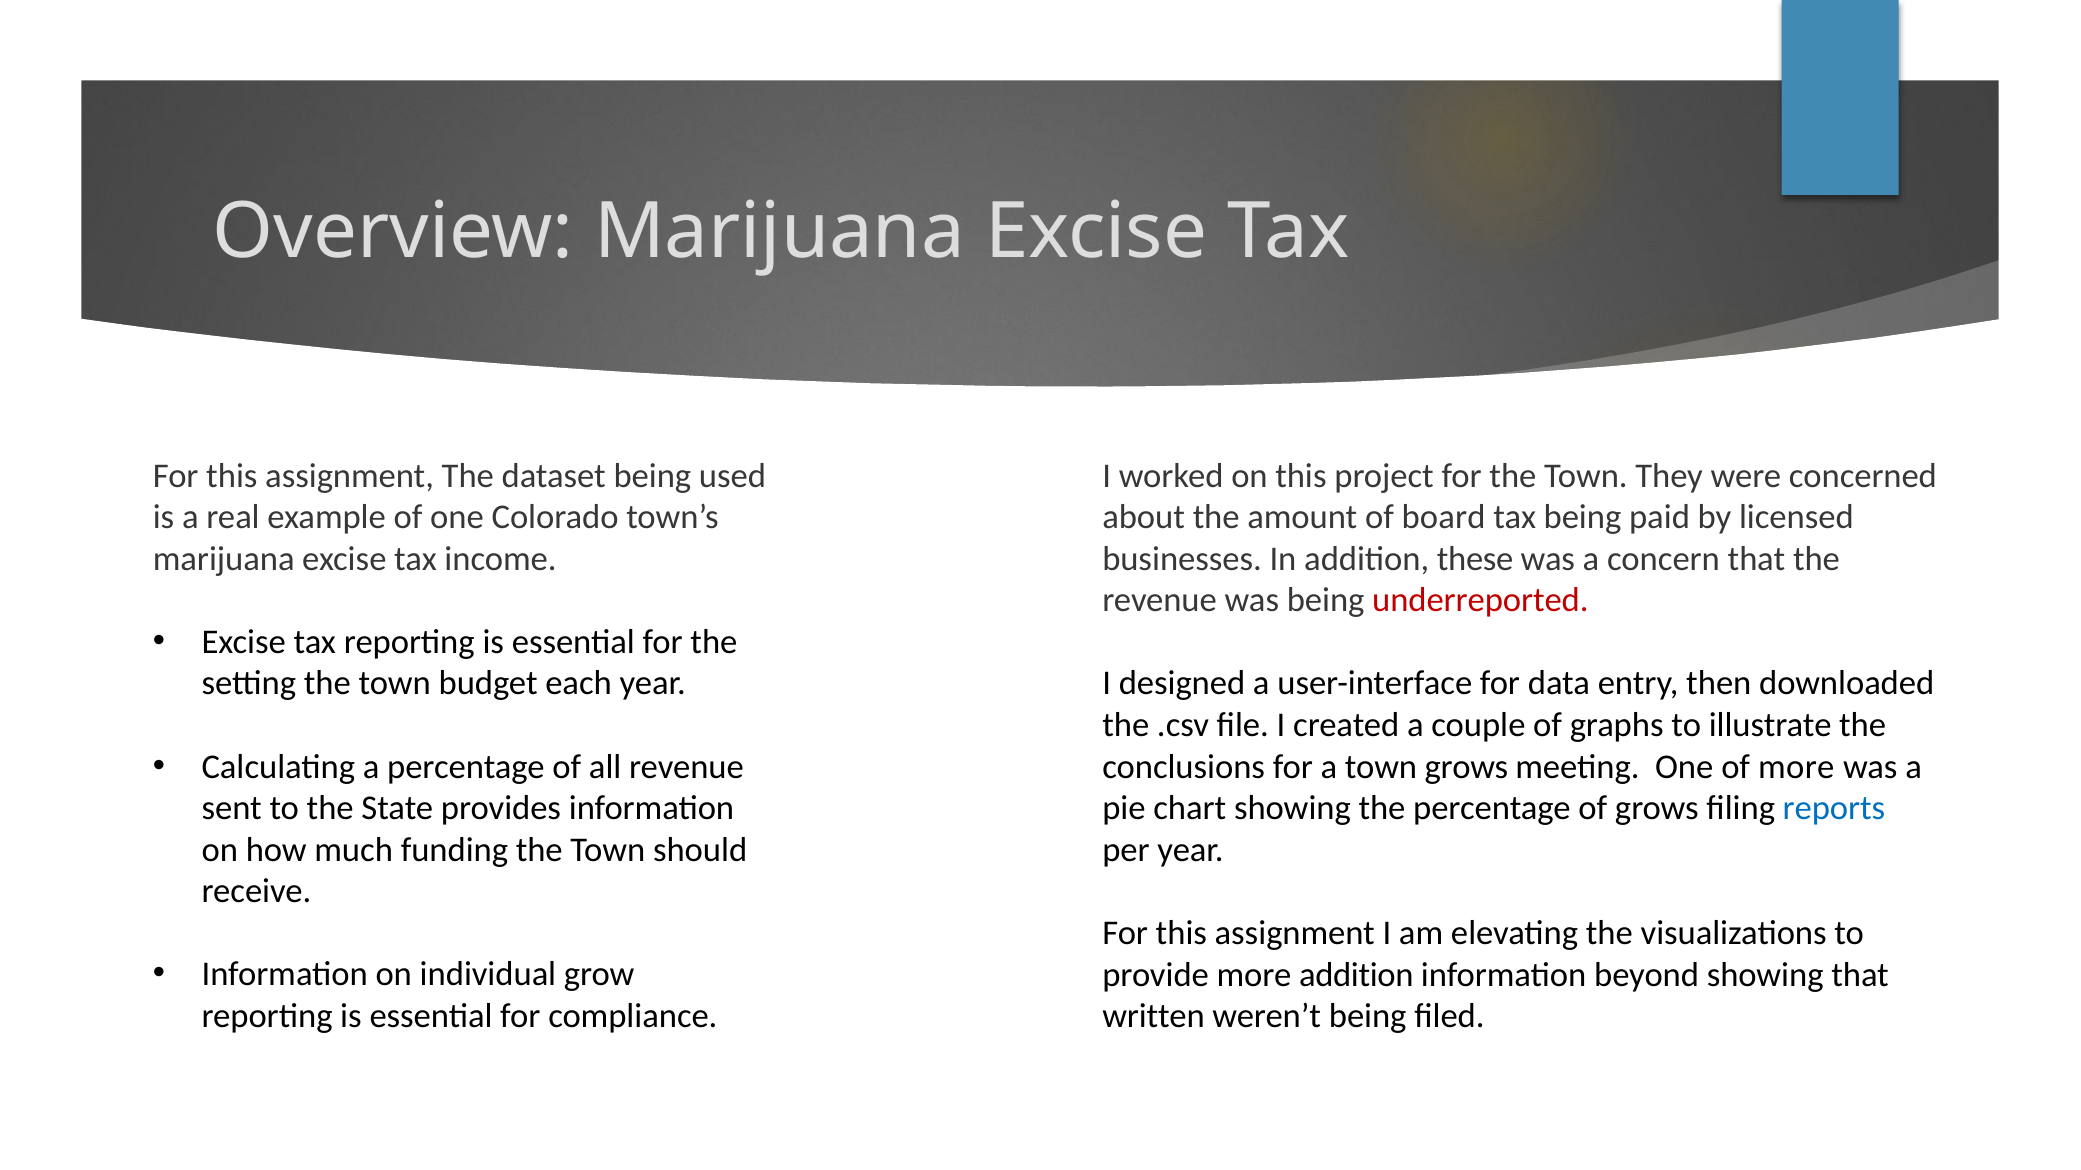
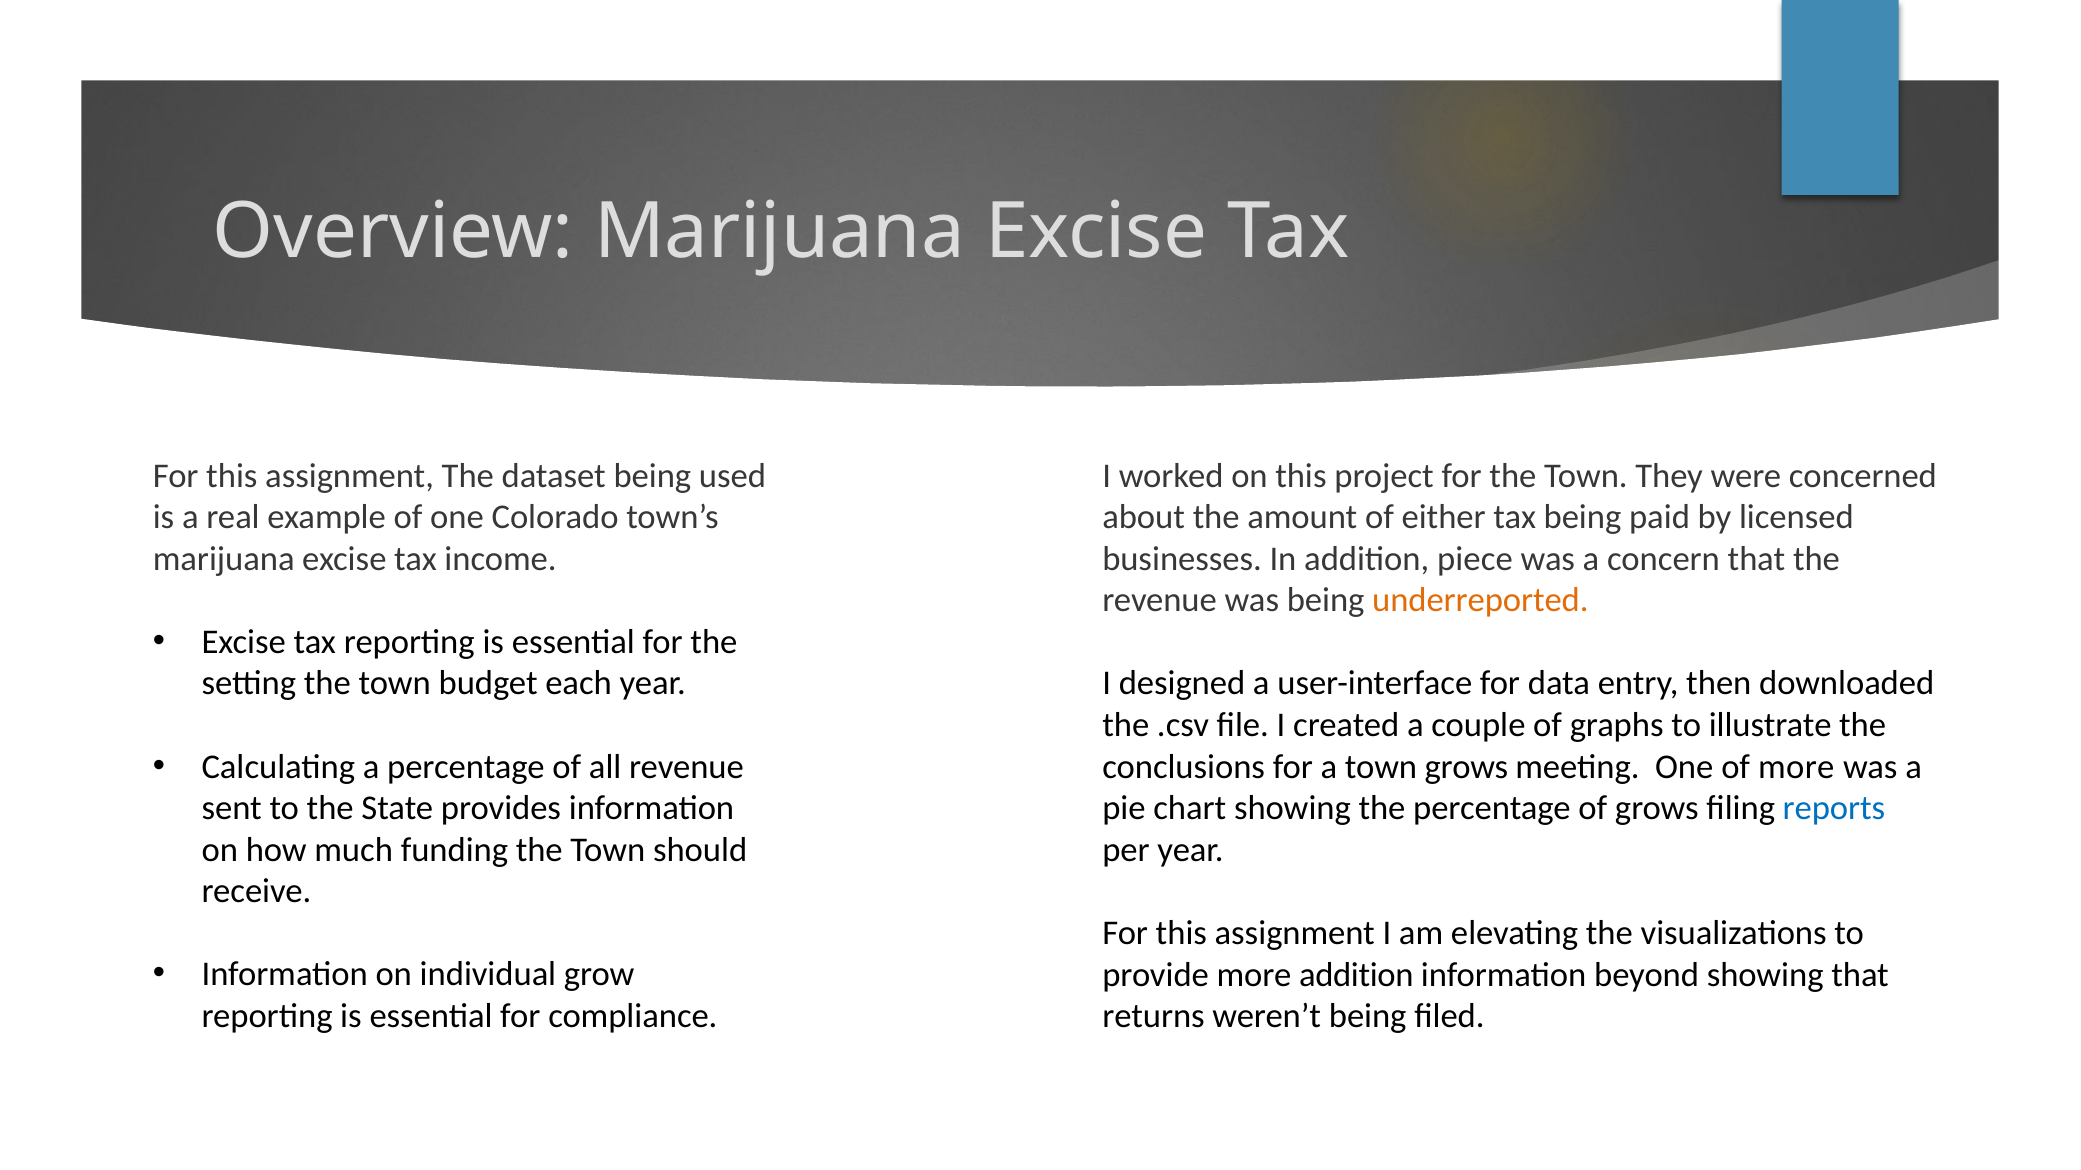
board: board -> either (1444, 517)
these: these -> piece (1475, 559)
underreported colour: red -> orange (1480, 601)
written: written -> returns (1154, 1017)
